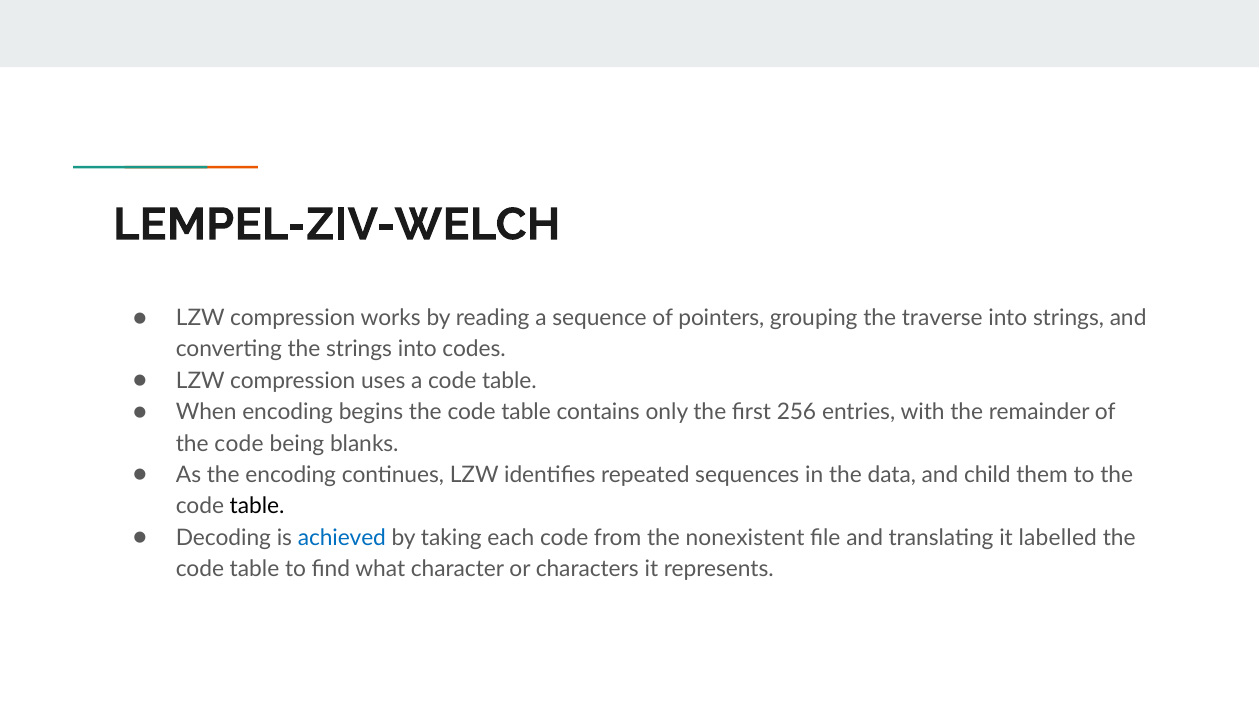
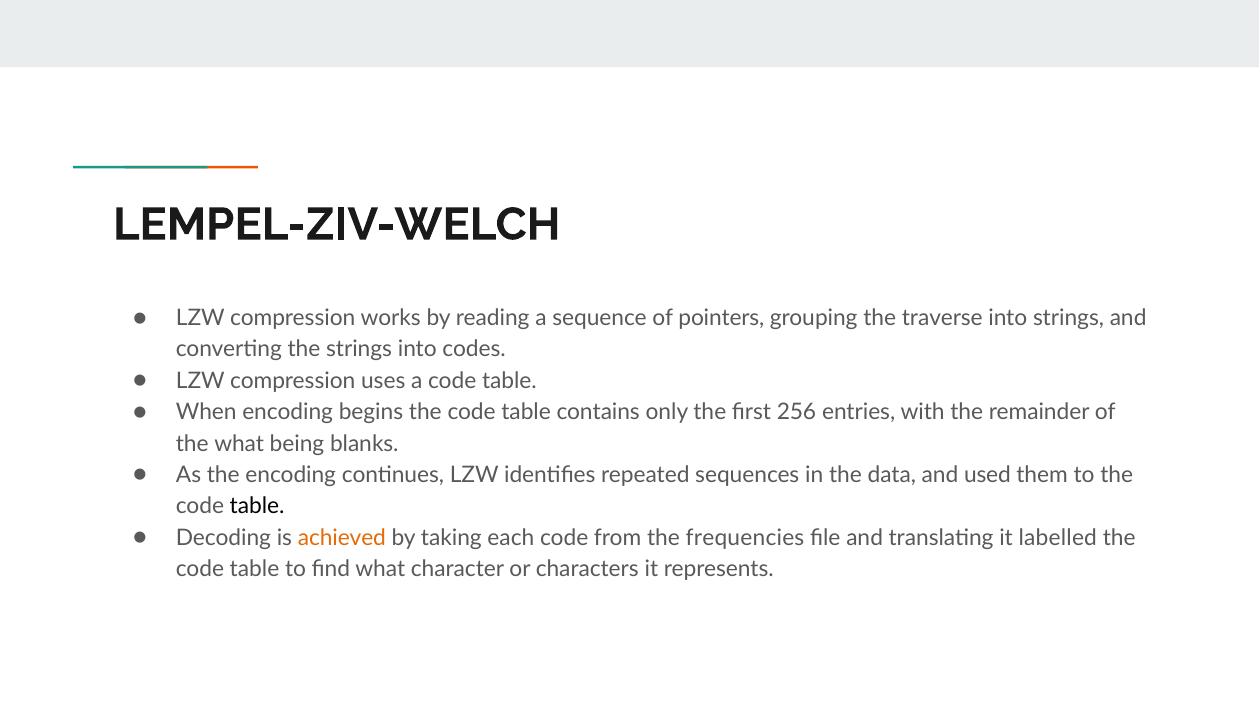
code: code -> what (239, 444)
child: child -> used (987, 475)
achieved colour: blue -> orange (342, 538)
nonexistent: nonexistent -> frequencies (745, 538)
